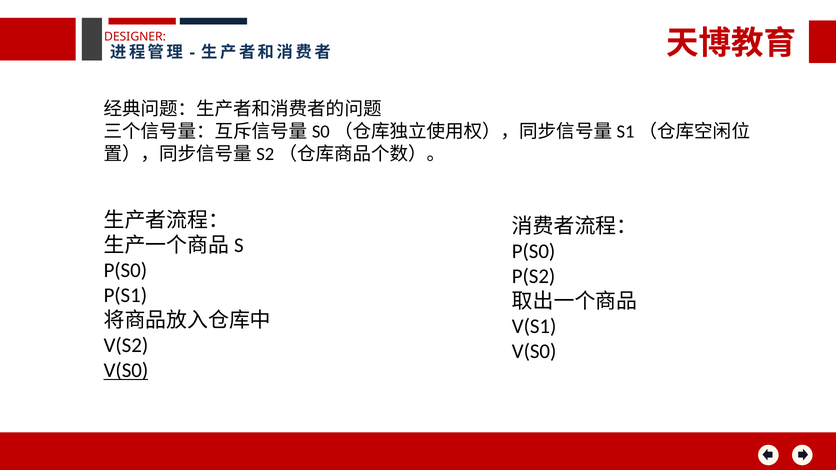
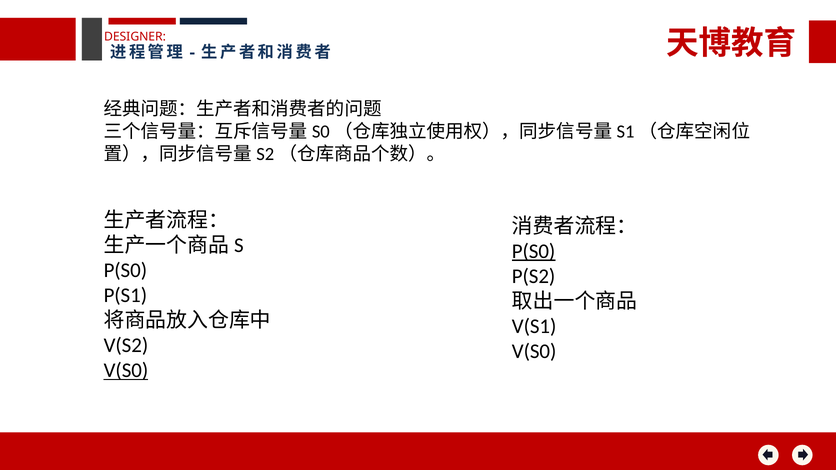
P(S0 underline: none -> present (534, 251)
